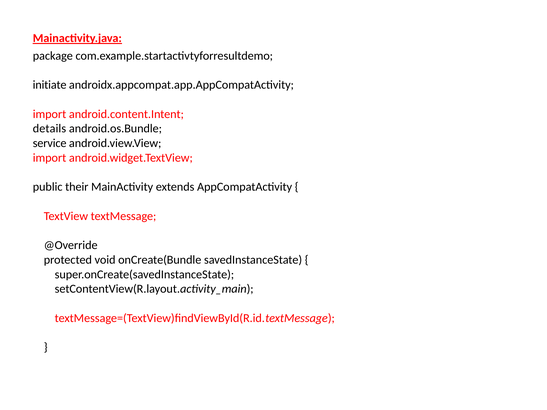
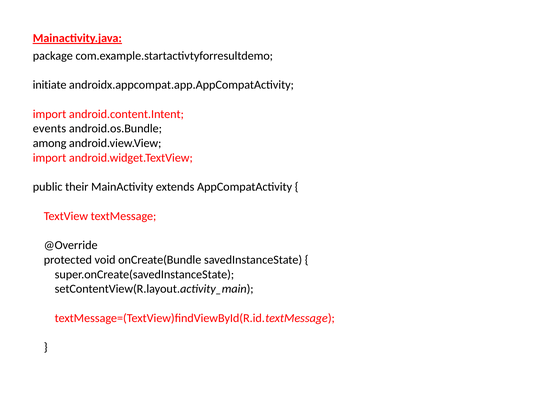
details: details -> events (49, 129)
service: service -> among (50, 143)
